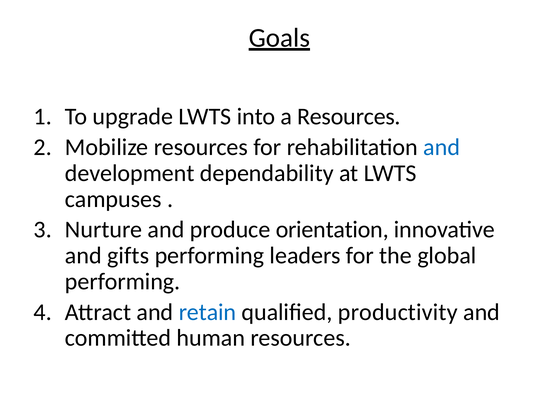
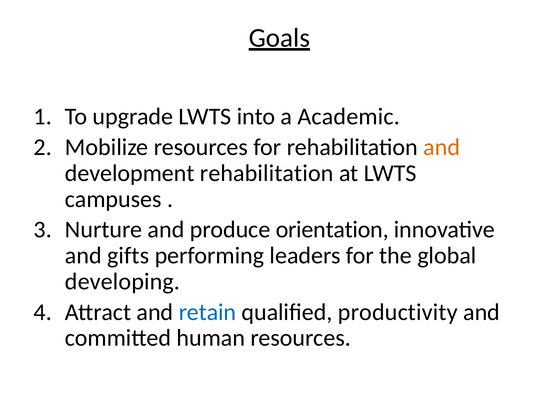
a Resources: Resources -> Academic (349, 117)
and colour: blue -> orange (442, 147)
development dependability: dependability -> rehabilitation (267, 173)
performing: performing -> developing (123, 282)
